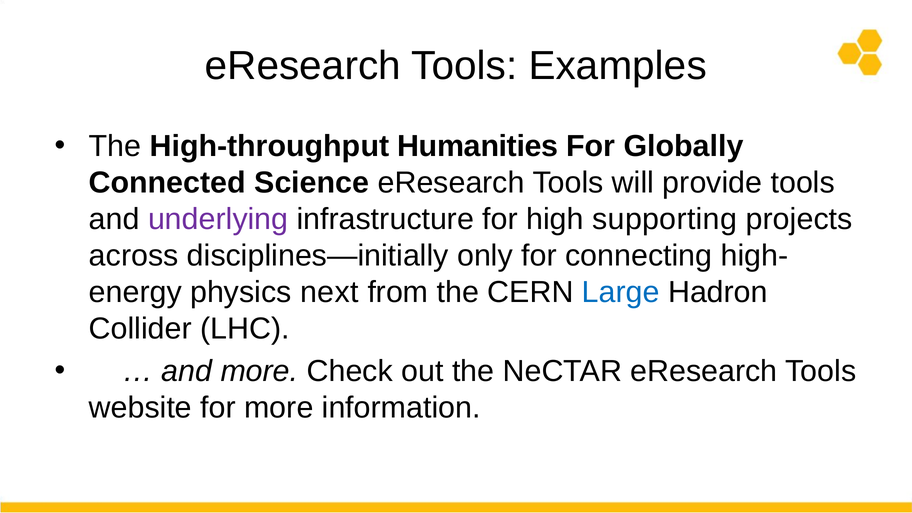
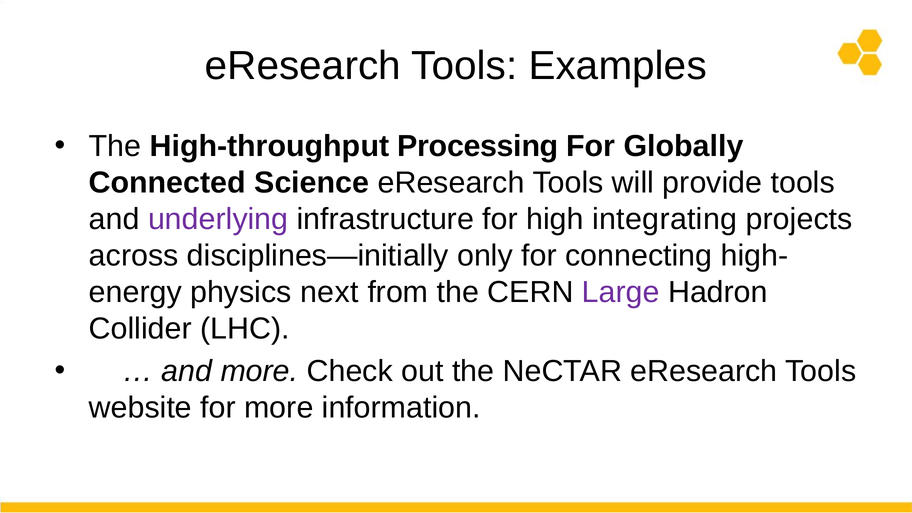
Humanities: Humanities -> Processing (478, 146)
supporting: supporting -> integrating (665, 219)
Large colour: blue -> purple (621, 292)
